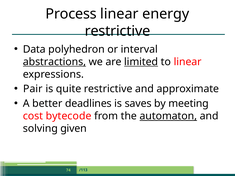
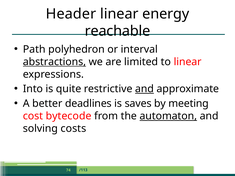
Process: Process -> Header (71, 14)
restrictive: restrictive -> reachable (118, 31)
Data: Data -> Path (34, 49)
limited underline: present -> none (141, 62)
Pair: Pair -> Into (33, 89)
and underline: none -> present (144, 89)
given: given -> costs (73, 129)
